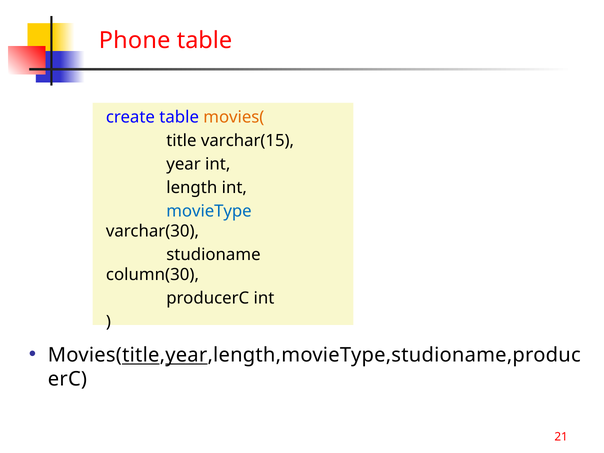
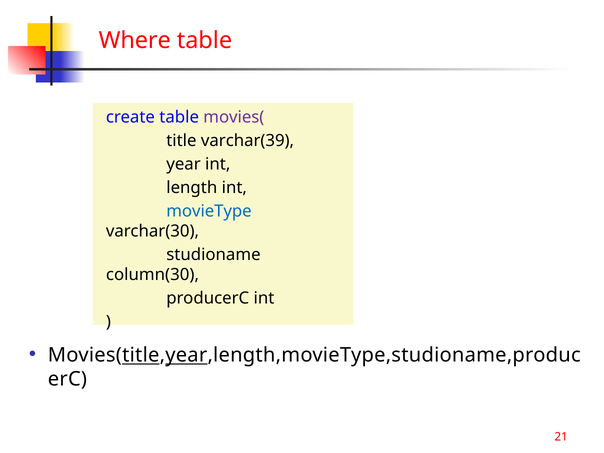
Phone: Phone -> Where (135, 41)
movies( colour: orange -> purple (234, 117)
varchar(15: varchar(15 -> varchar(39 (248, 141)
